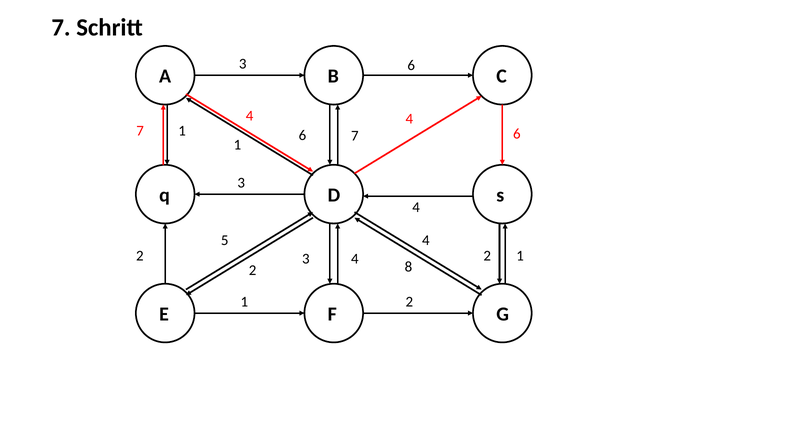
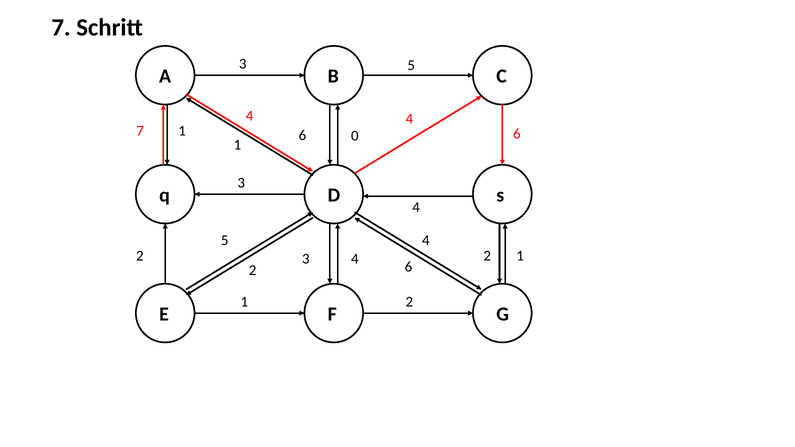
6: 6 -> 5 (411, 65)
6 7: 7 -> 0 (355, 136)
2 8: 8 -> 6 (408, 267)
